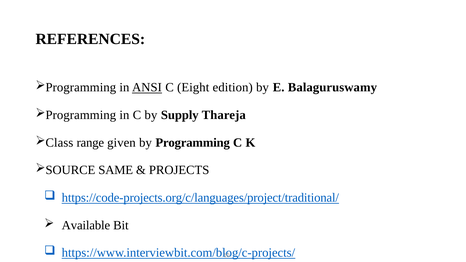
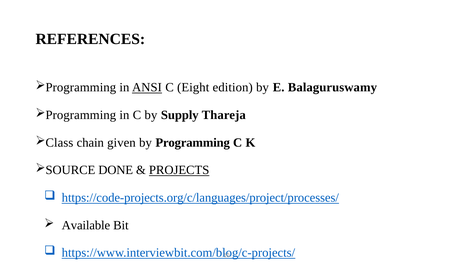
range: range -> chain (90, 143)
SAME: SAME -> DONE (116, 170)
PROJECTS underline: none -> present (179, 170)
https://code-projects.org/c/languages/project/traditional/: https://code-projects.org/c/languages/project/traditional/ -> https://code-projects.org/c/languages/project/processes/ (200, 198)
